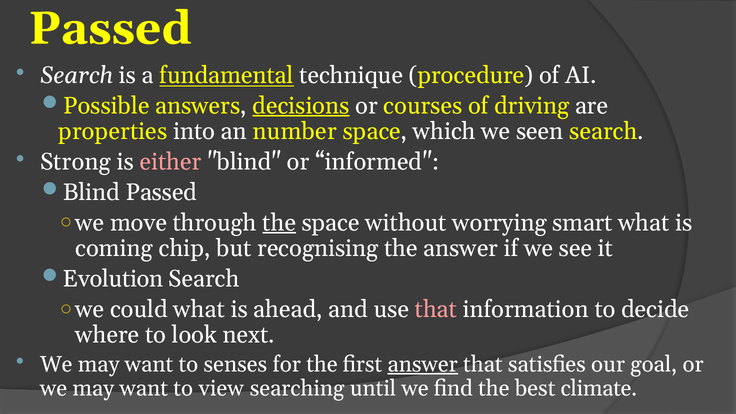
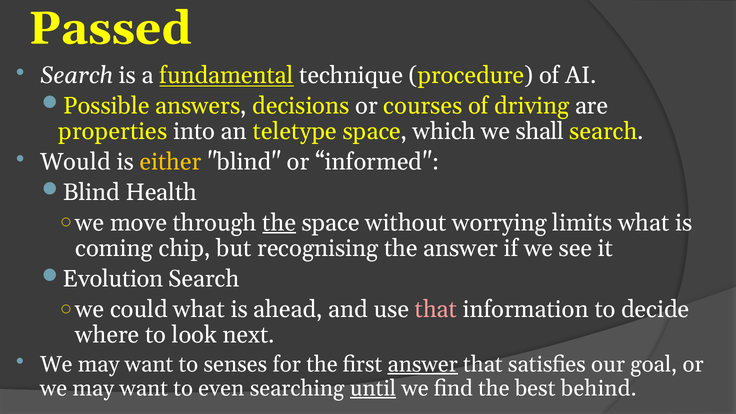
decisions underline: present -> none (301, 106)
number: number -> teletype (295, 131)
seen: seen -> shall (540, 131)
Strong: Strong -> Would (75, 162)
either colour: pink -> yellow (171, 162)
Blind Passed: Passed -> Health (161, 192)
smart: smart -> limits (582, 223)
view: view -> even (221, 388)
until underline: none -> present (373, 388)
climate: climate -> behind (599, 388)
